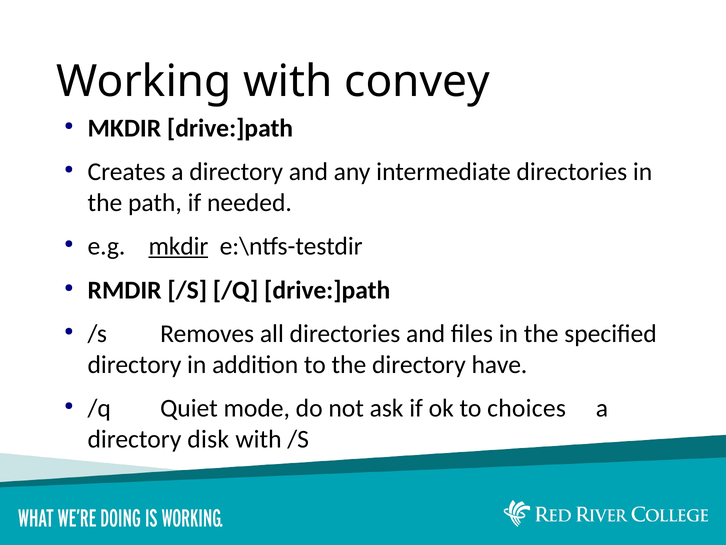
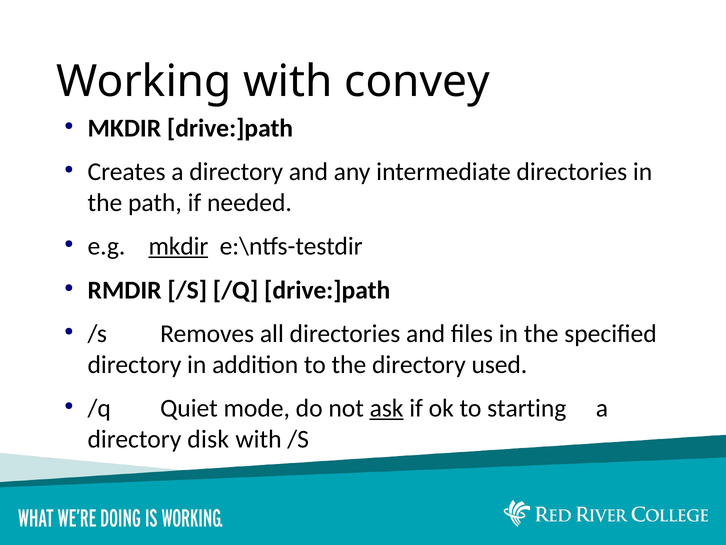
have: have -> used (499, 364)
ask underline: none -> present (387, 408)
choices: choices -> starting (527, 408)
